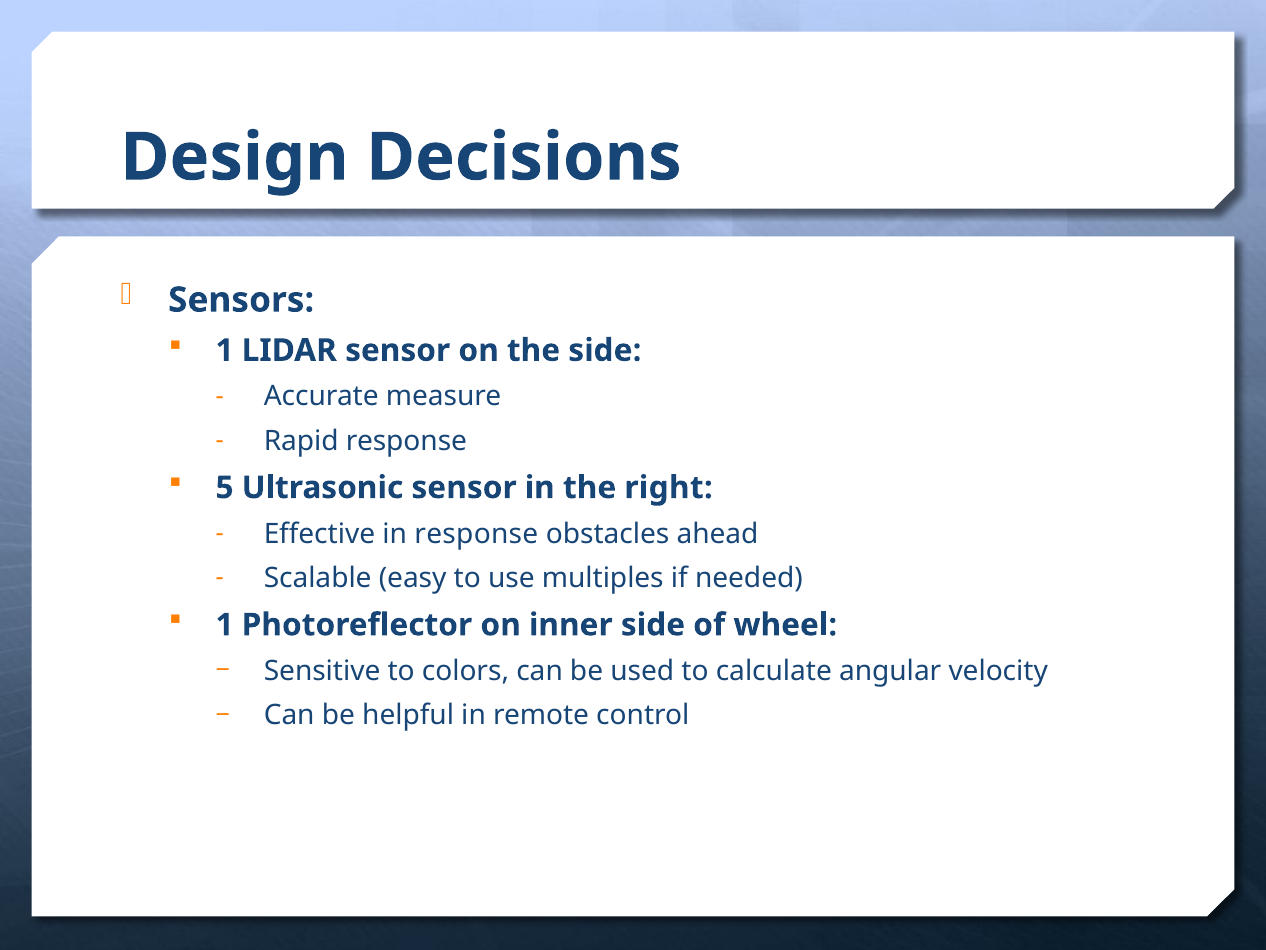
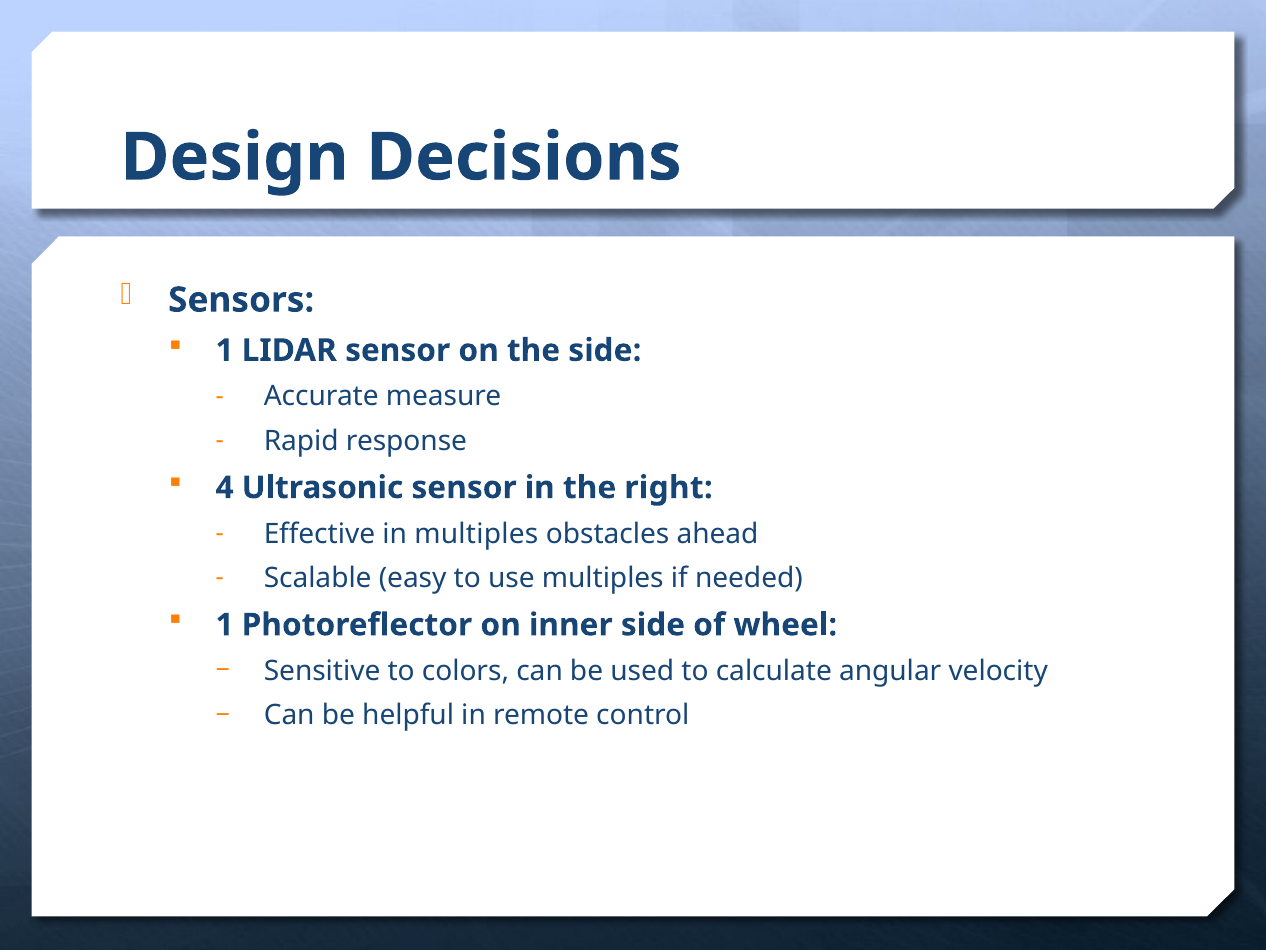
5: 5 -> 4 (225, 487)
in response: response -> multiples (476, 534)
